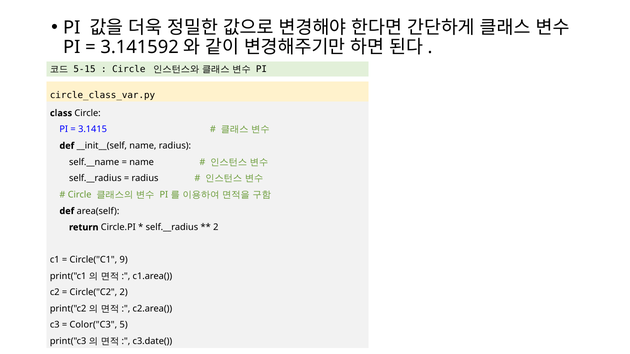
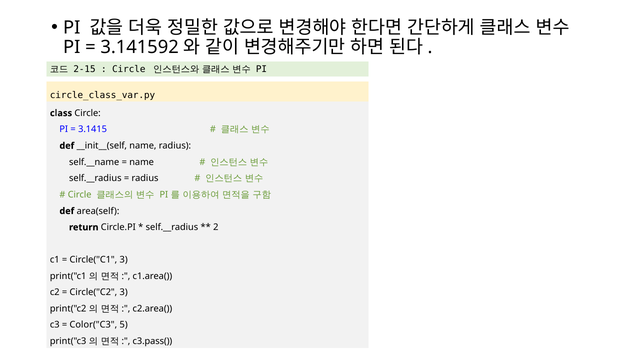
5-15: 5-15 -> 2-15 (84, 69)
Circle("C1 9: 9 -> 3 (124, 260)
Circle("C2 2: 2 -> 3 (124, 293)
c3.date(: c3.date( -> c3.pass( (152, 342)
